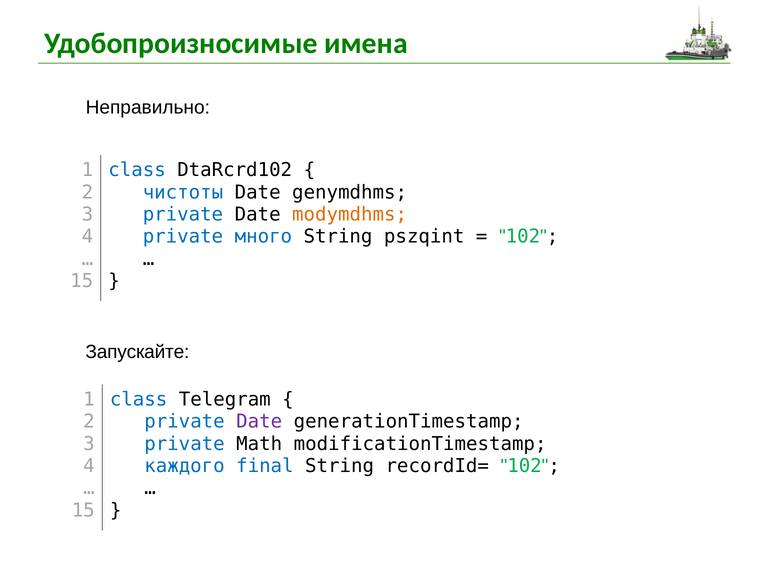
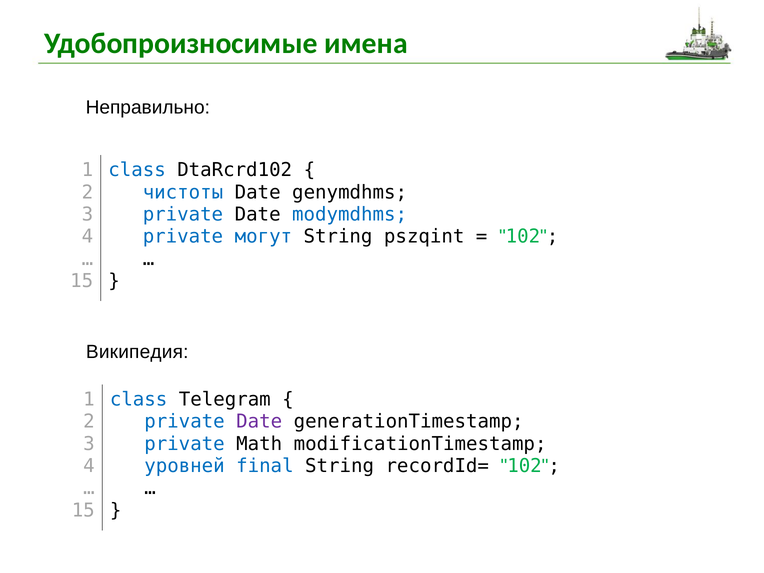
modymdhms colour: orange -> blue (350, 214)
много: много -> могут (263, 237)
Запускайте: Запускайте -> Википедия (137, 352)
каждого: каждого -> уровней (185, 466)
